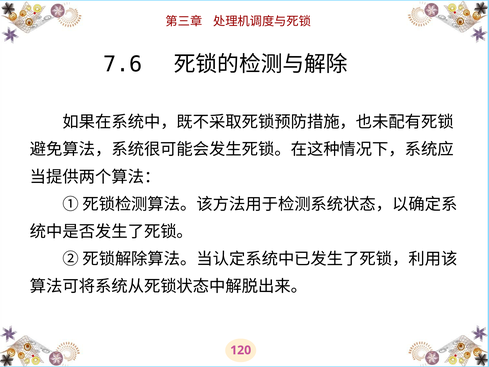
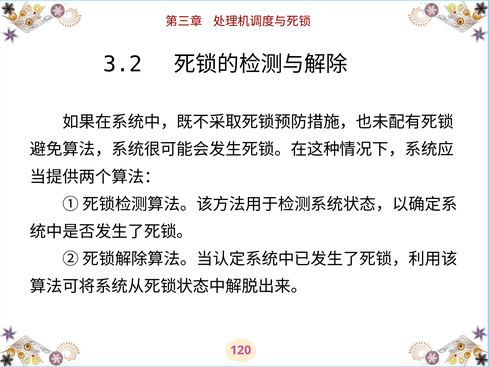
7.6: 7.6 -> 3.2 (123, 64)
